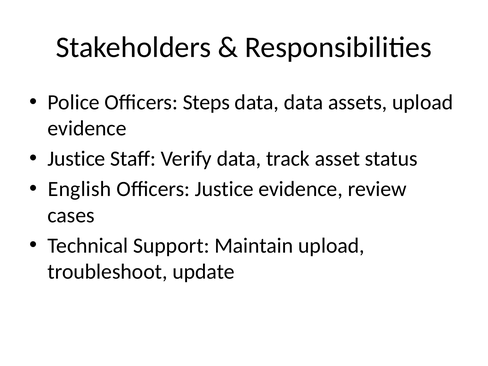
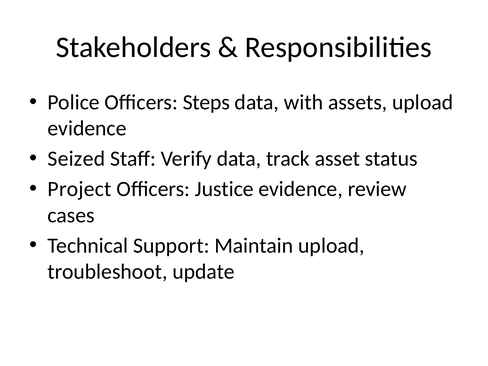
data data: data -> with (304, 102)
Justice: Justice -> Seized (76, 159)
English: English -> Project (80, 189)
